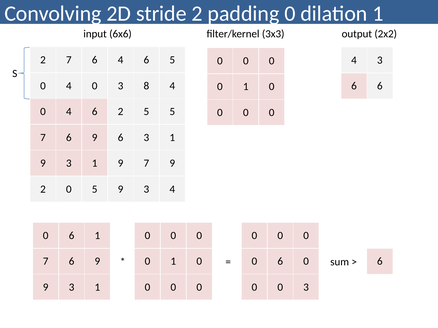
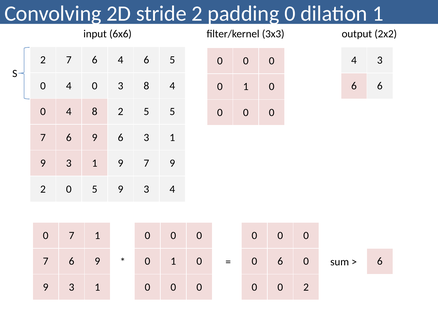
0 4 6: 6 -> 8 (95, 112)
6: 6 -> 7 (72, 236)
0 0 3: 3 -> 2 (306, 288)
